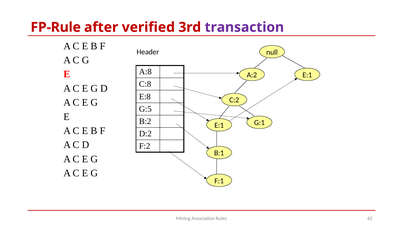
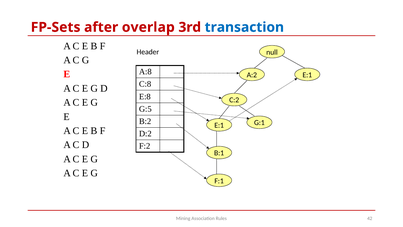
FP-Rule: FP-Rule -> FP-Sets (56, 27)
verified: verified -> overlap (148, 27)
transaction colour: purple -> blue (244, 27)
